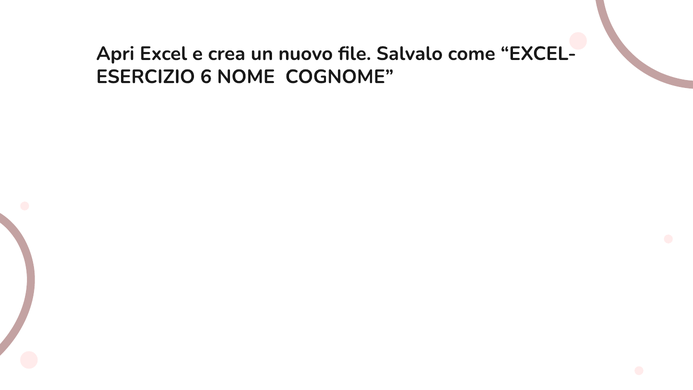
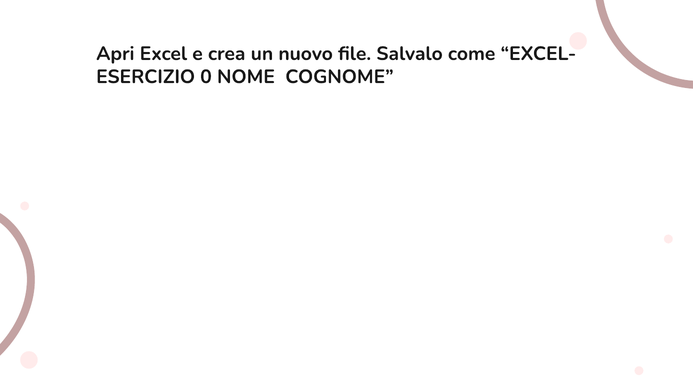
6: 6 -> 0 (206, 77)
